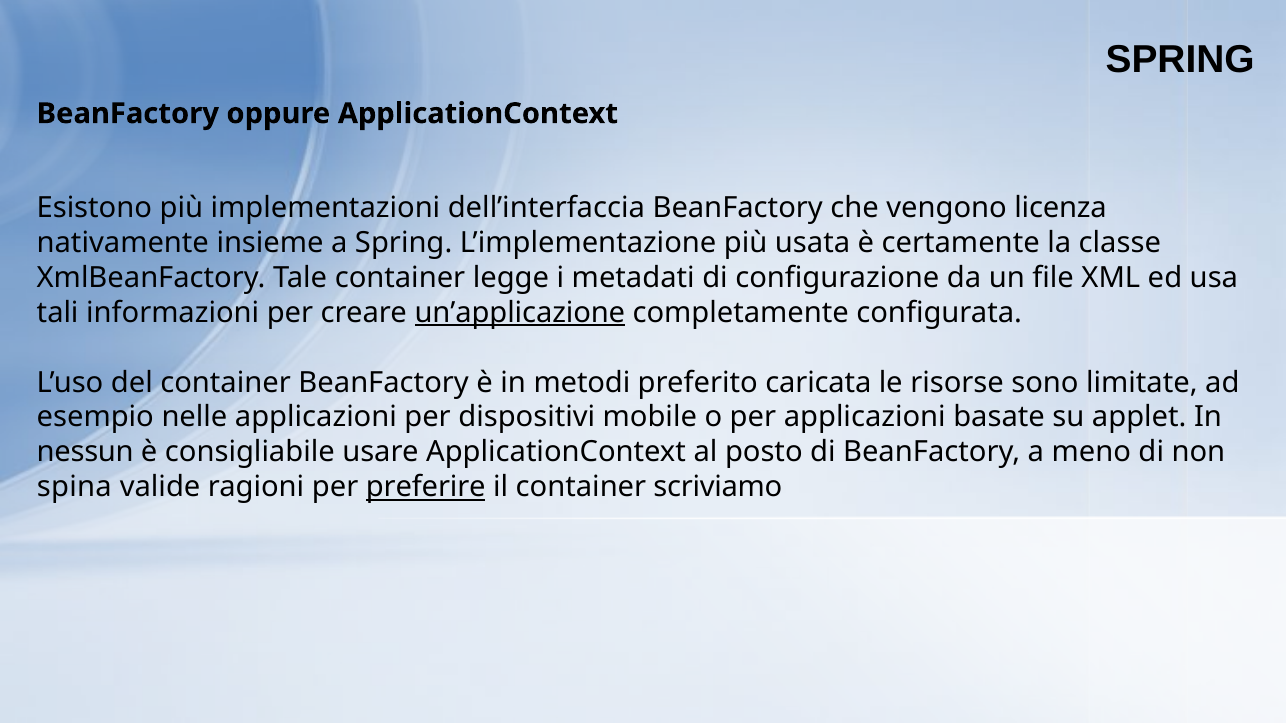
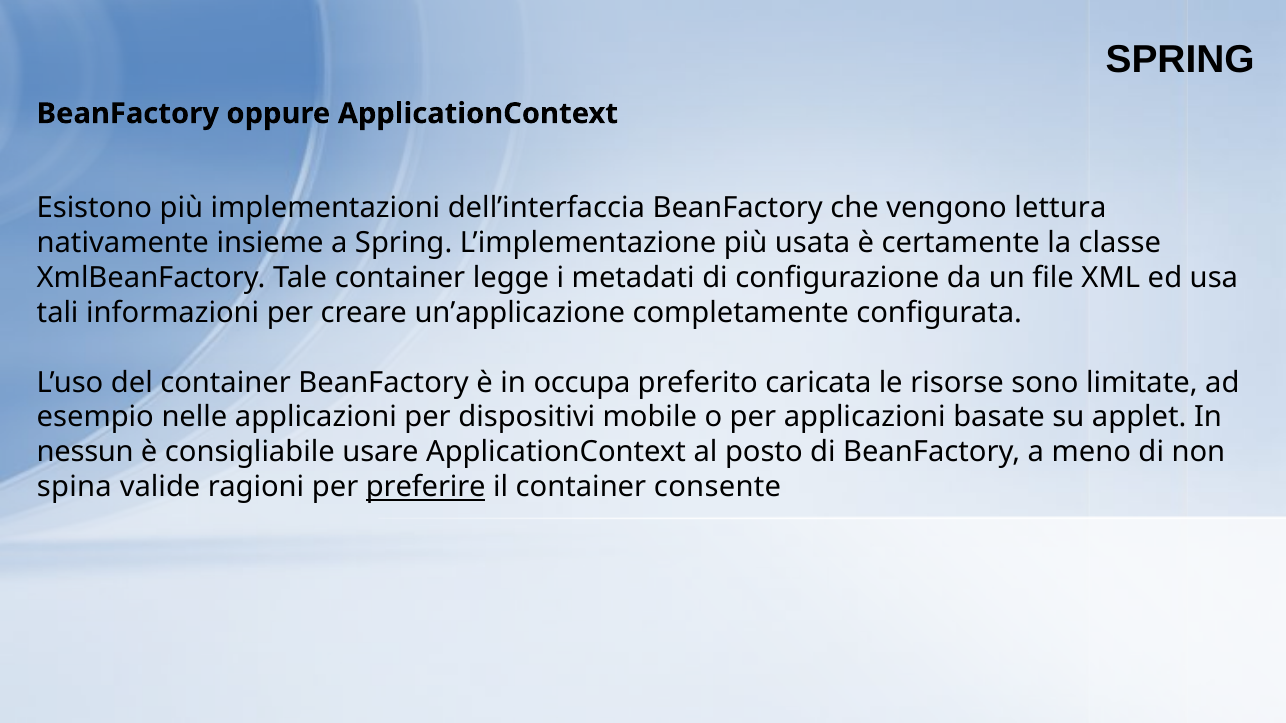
licenza: licenza -> lettura (1060, 208)
un’applicazione underline: present -> none (520, 313)
metodi: metodi -> occupa (582, 383)
scriviamo: scriviamo -> consente (718, 488)
